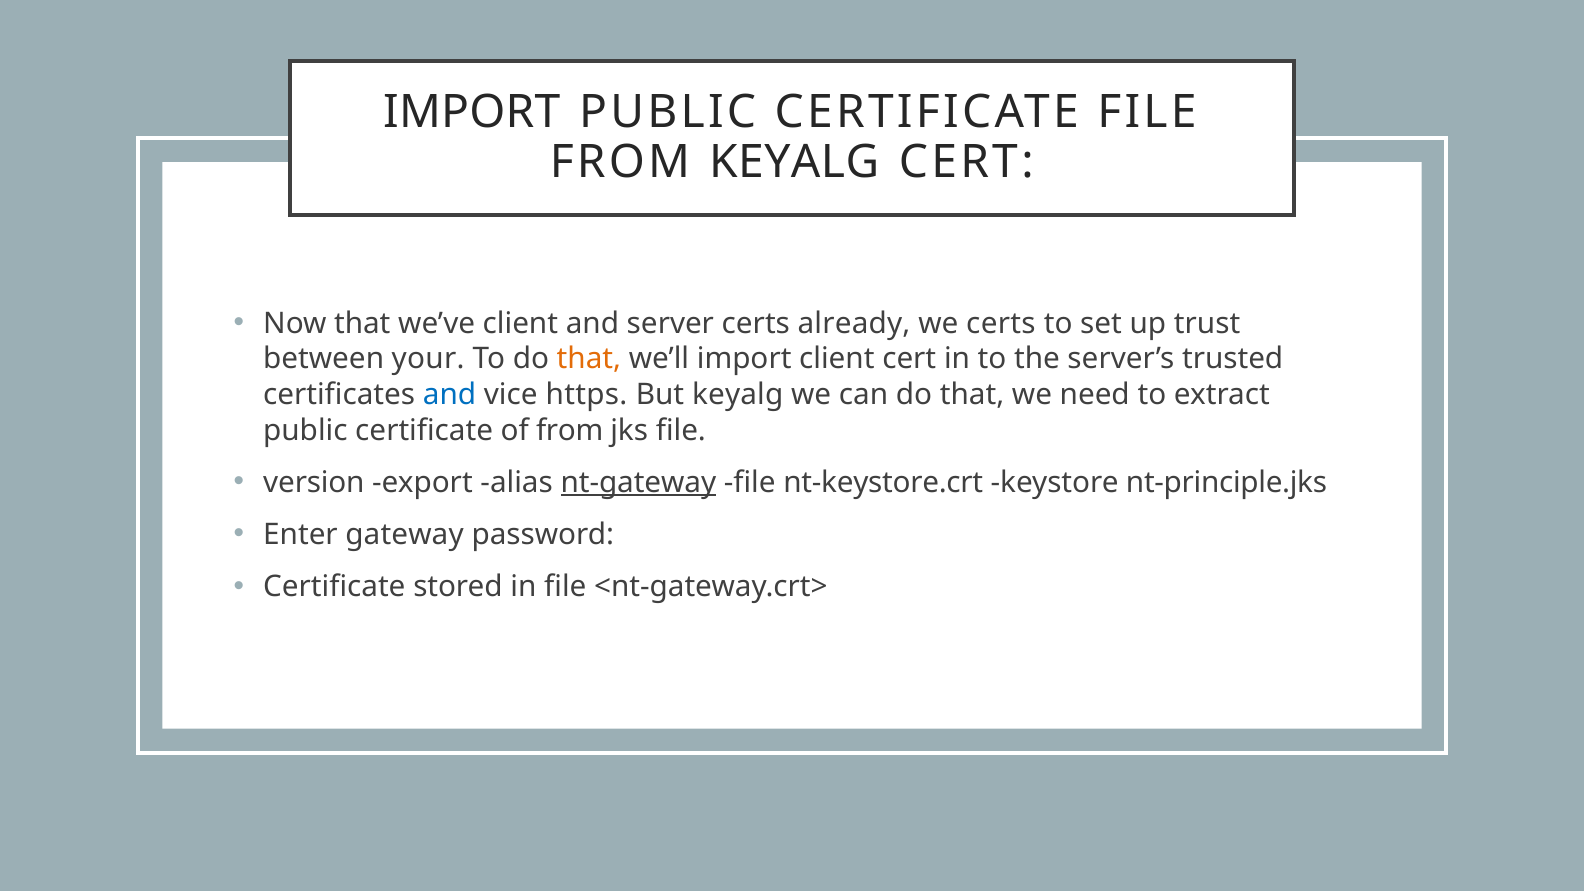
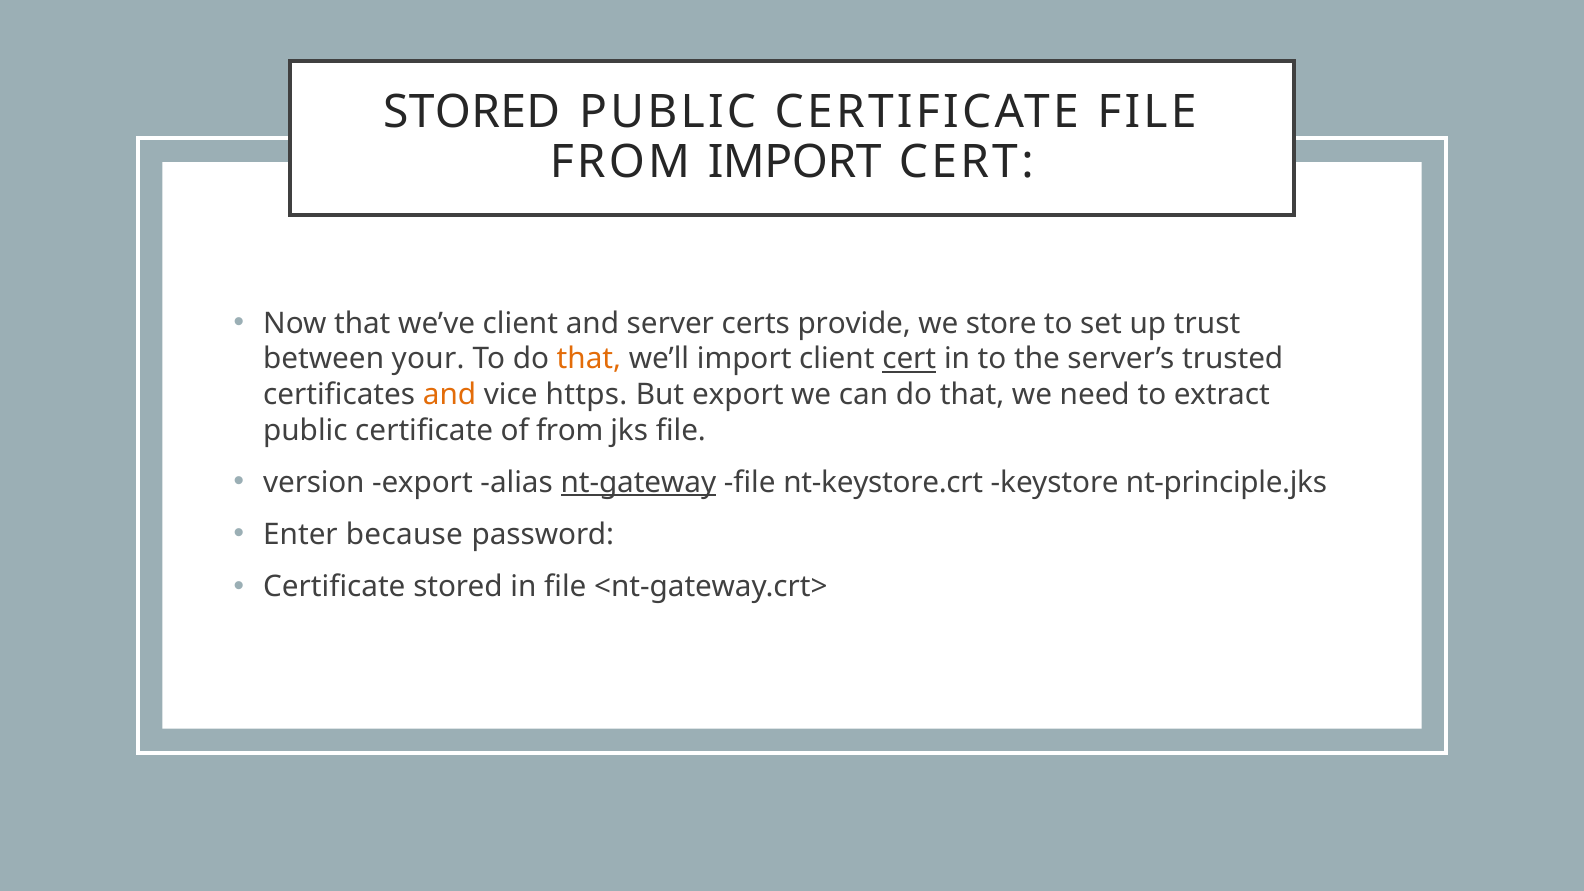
IMPORT: IMPORT -> STORED (472, 113)
FROM KEYALG: KEYALG -> IMPORT (795, 162)
already: already -> provide (854, 324)
we certs: certs -> store (1001, 324)
cert underline: none -> present (909, 359)
and colour: blue -> orange (450, 395)
But keyalg: keyalg -> export (738, 395)
gateway: gateway -> because (404, 535)
